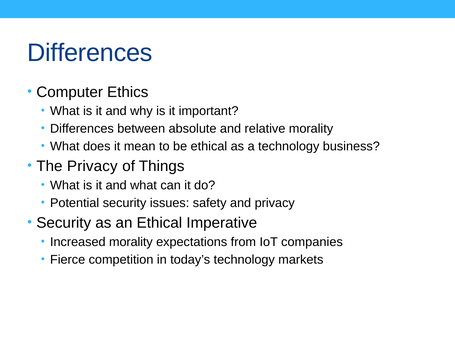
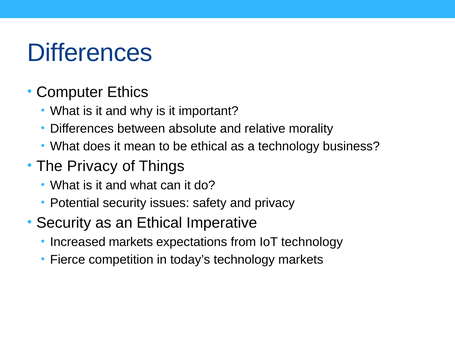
Increased morality: morality -> markets (131, 242)
IoT companies: companies -> technology (312, 242)
